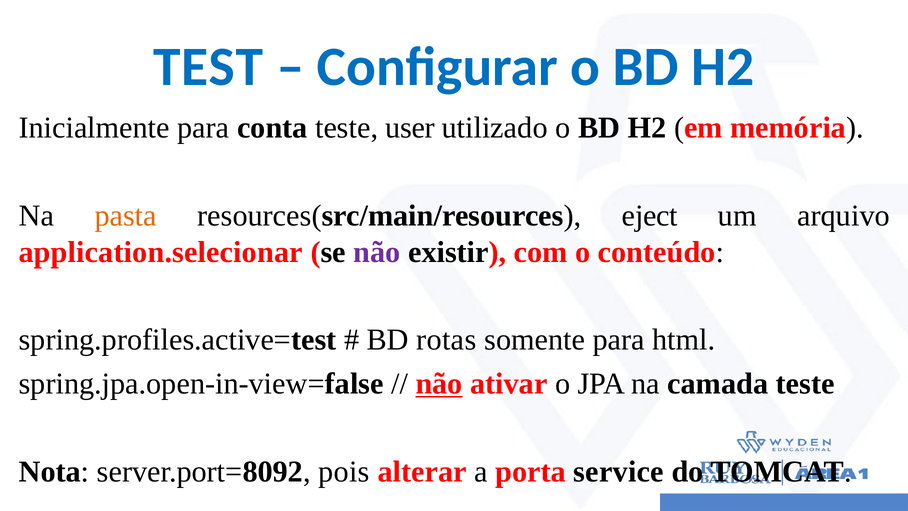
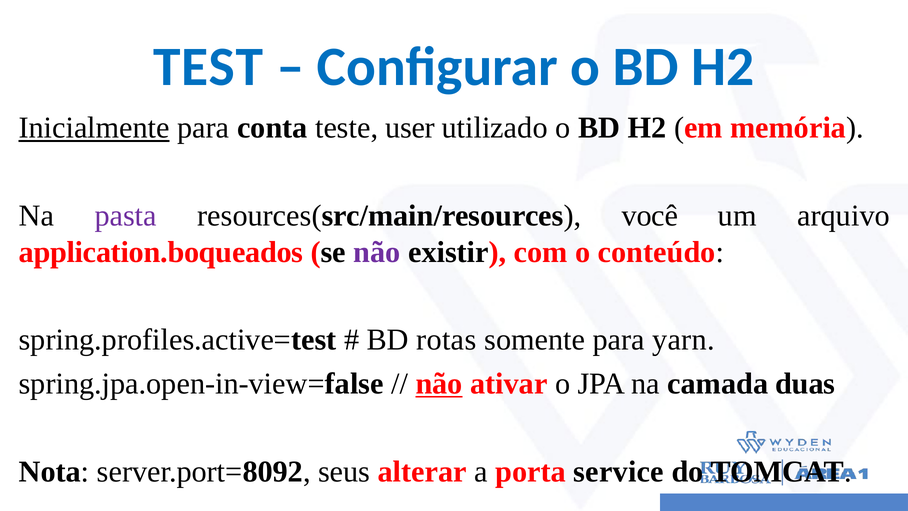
Inicialmente underline: none -> present (94, 128)
pasta colour: orange -> purple (126, 216)
eject: eject -> você (650, 216)
application.selecionar: application.selecionar -> application.boqueados (161, 252)
html: html -> yarn (684, 340)
camada teste: teste -> duas (805, 384)
pois: pois -> seus (344, 471)
